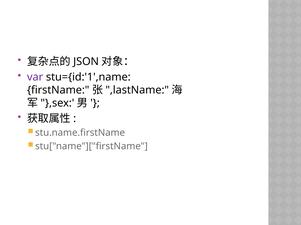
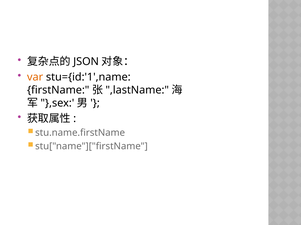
var colour: purple -> orange (35, 77)
